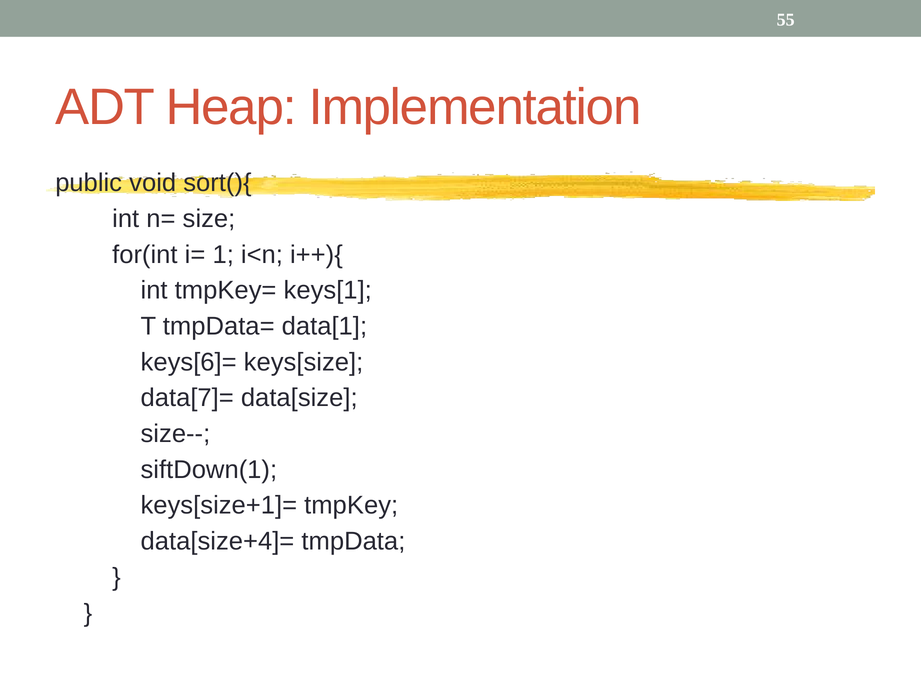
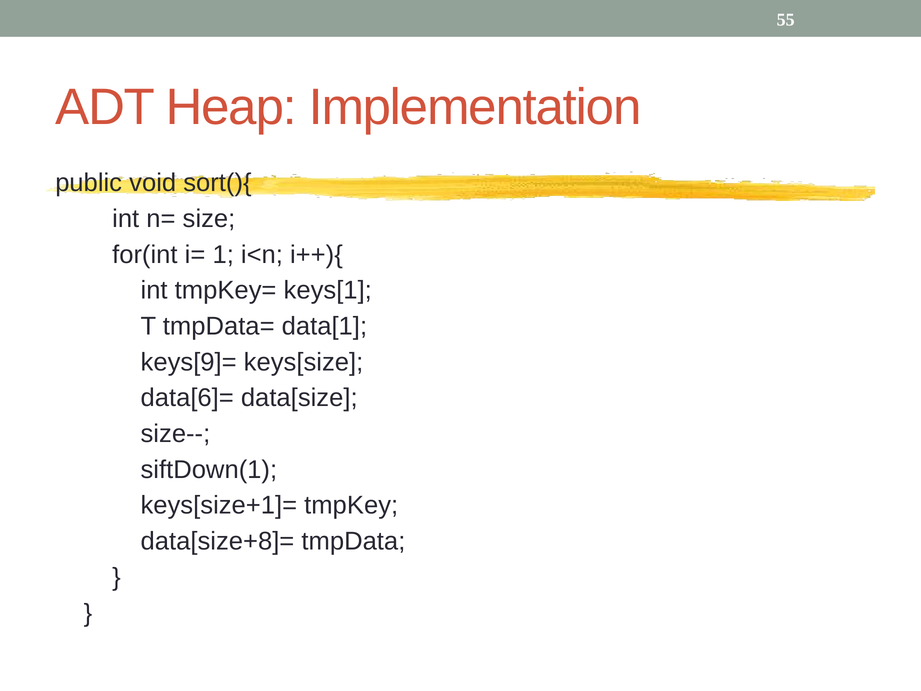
keys[6]=: keys[6]= -> keys[9]= (189, 362)
data[7]=: data[7]= -> data[6]= (187, 398)
data[size+4]=: data[size+4]= -> data[size+8]= (217, 541)
